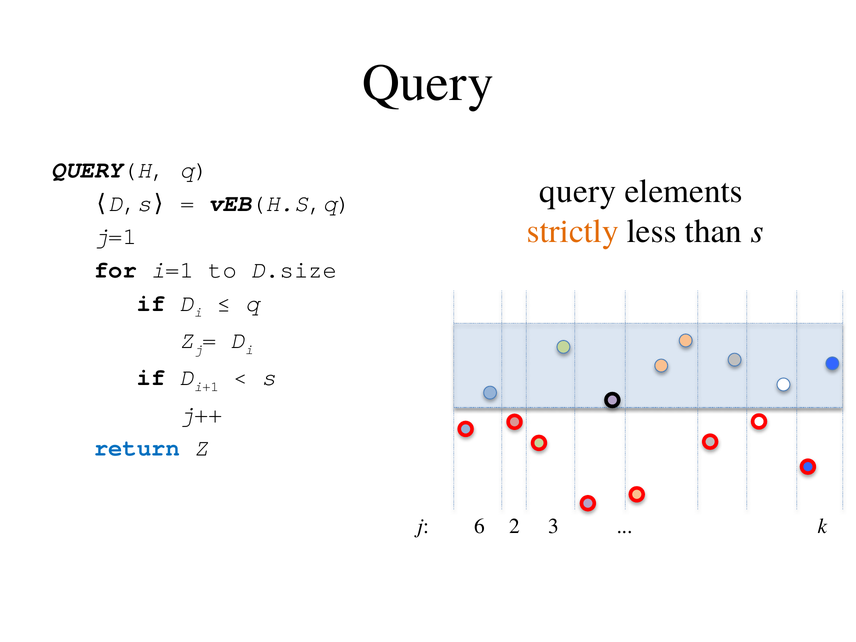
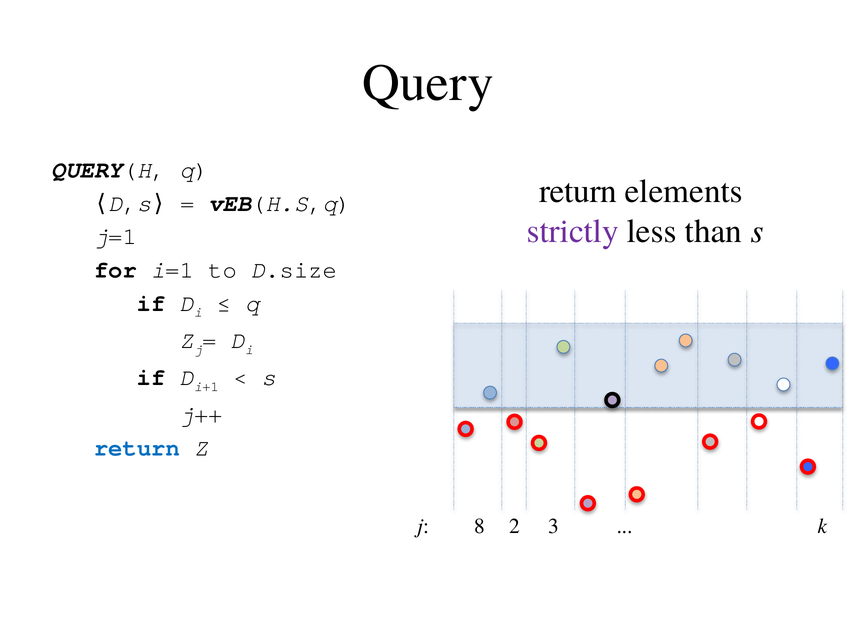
query: query -> return (578, 191)
strictly colour: orange -> purple (573, 231)
6: 6 -> 8 (480, 526)
